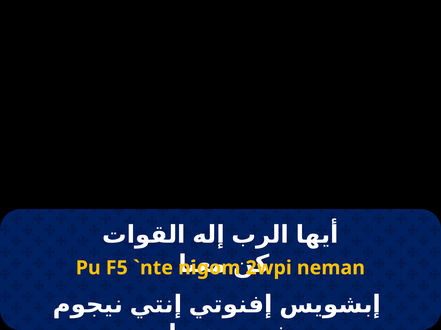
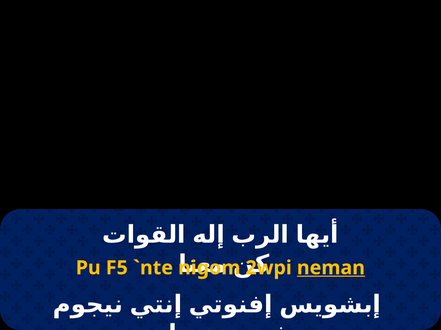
neman underline: none -> present (331, 268)
